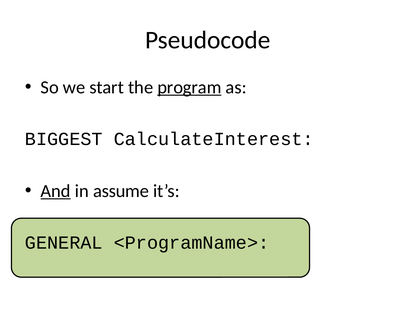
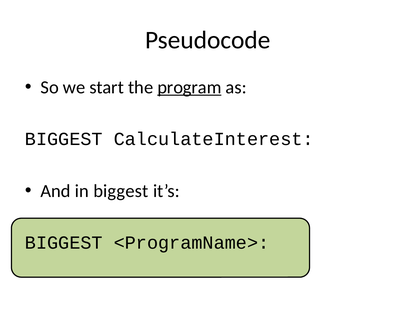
And underline: present -> none (56, 191)
in assume: assume -> biggest (121, 191)
GENERAL: GENERAL -> BIGGEST (64, 243)
